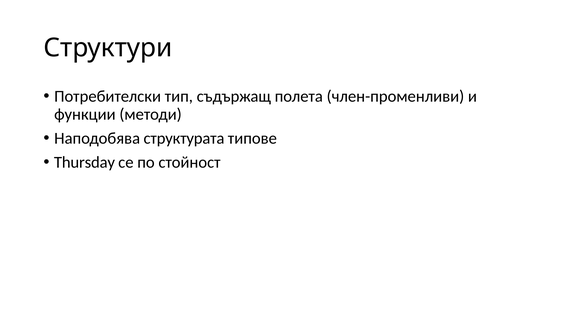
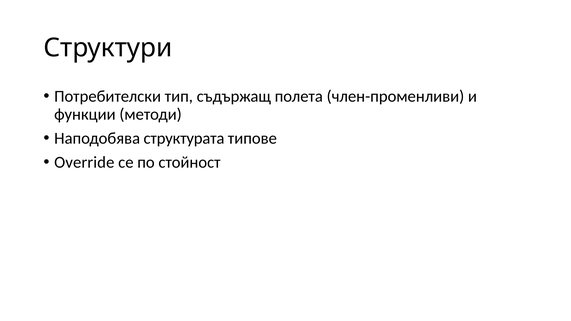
Thursday: Thursday -> Override (84, 162)
